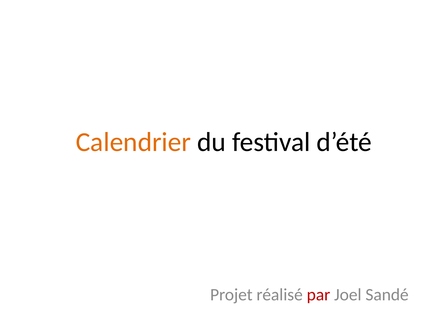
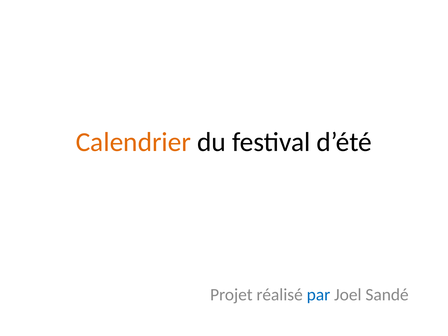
par colour: red -> blue (318, 295)
